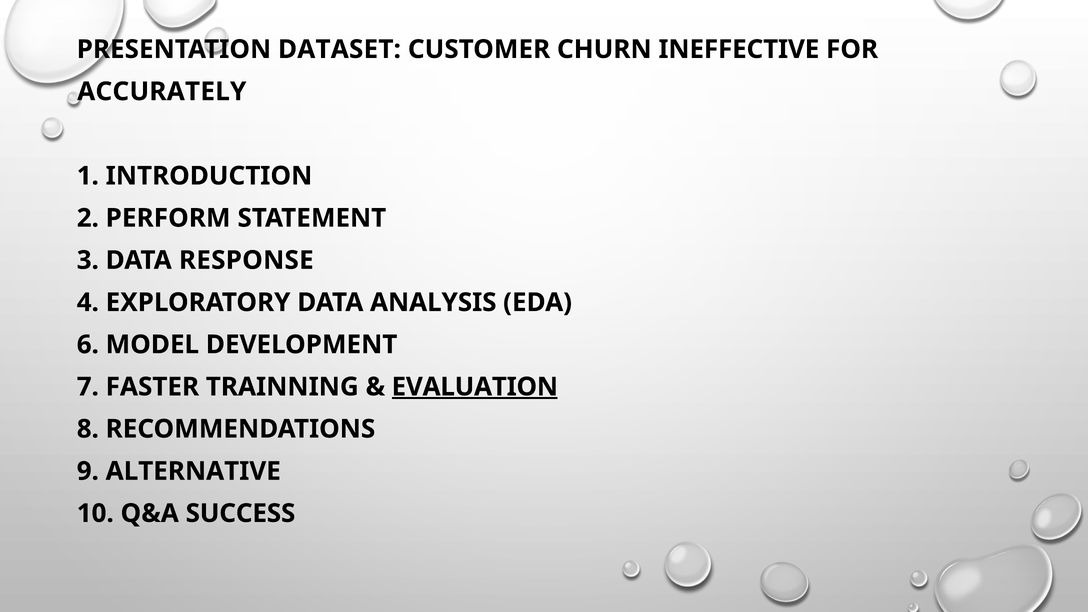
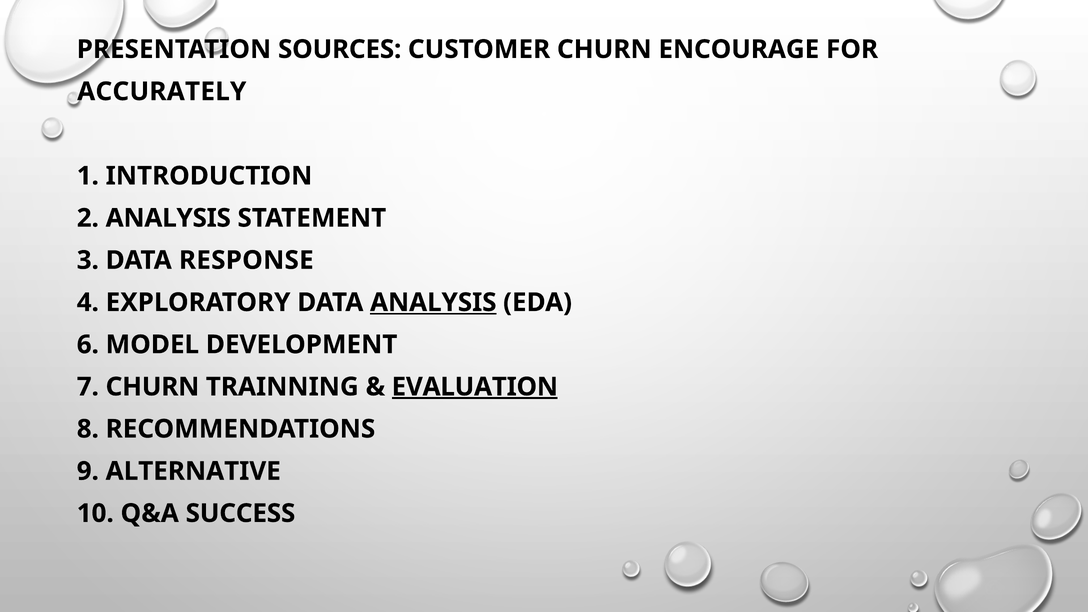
DATASET: DATASET -> SOURCES (340, 49)
INEFFECTIVE: INEFFECTIVE -> ENCOURAGE (739, 49)
2 PERFORM: PERFORM -> ANALYSIS (168, 218)
ANALYSIS underline: none -> present (433, 302)
7 FASTER: FASTER -> CHURN (152, 387)
